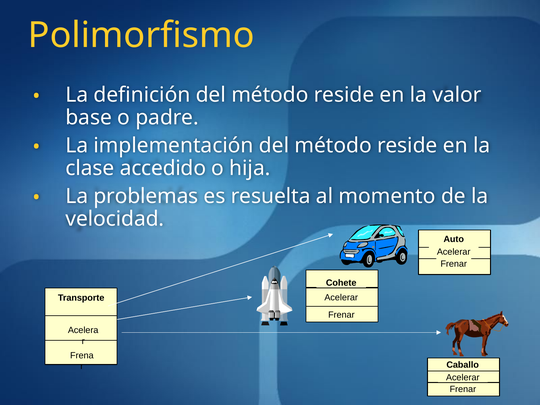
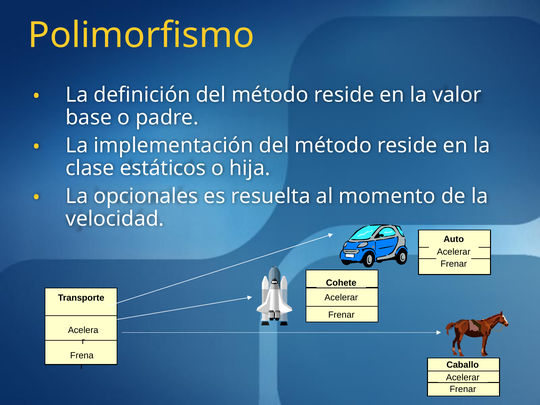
accedido: accedido -> estáticos (163, 168)
problemas: problemas -> opcionales (146, 196)
